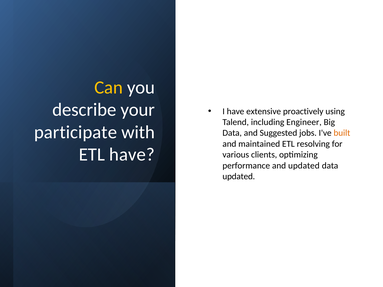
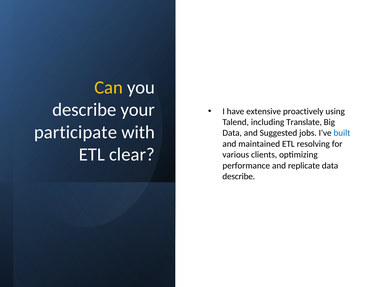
Engineer: Engineer -> Translate (304, 122)
built colour: orange -> blue (342, 133)
ETL have: have -> clear (132, 155)
and updated: updated -> replicate (304, 166)
updated: updated -> describe (239, 177)
